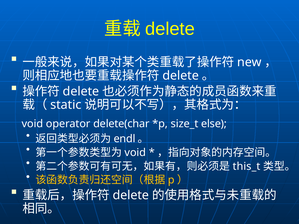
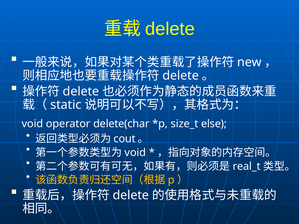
endl: endl -> cout (125, 139)
this_t: this_t -> real_t (247, 166)
